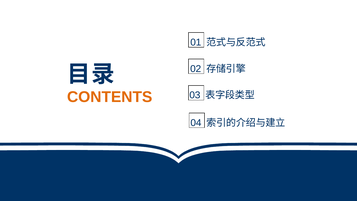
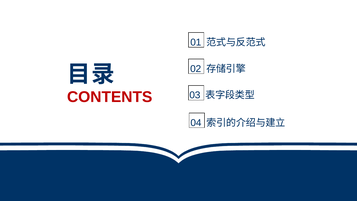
CONTENTS colour: orange -> red (110, 97)
